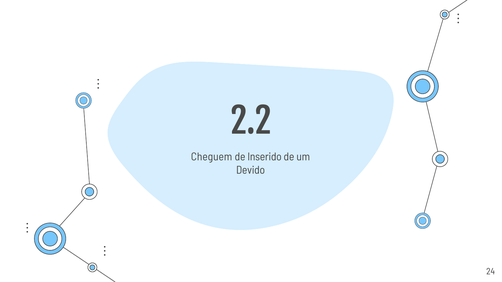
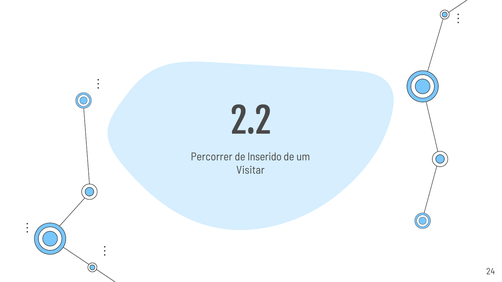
Cheguem: Cheguem -> Percorrer (212, 157)
Devido: Devido -> Visitar (250, 170)
